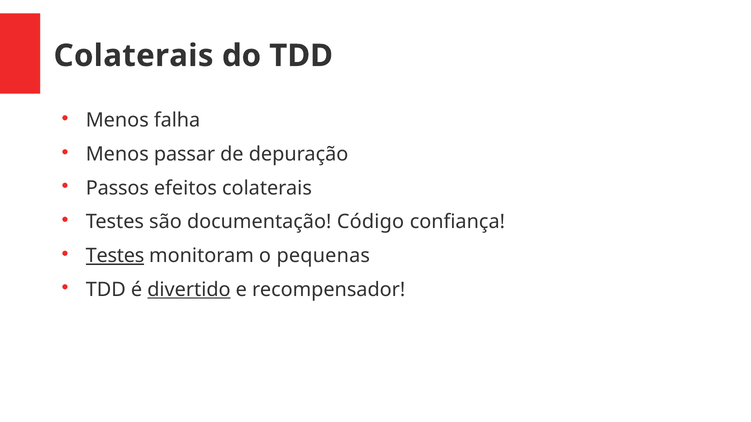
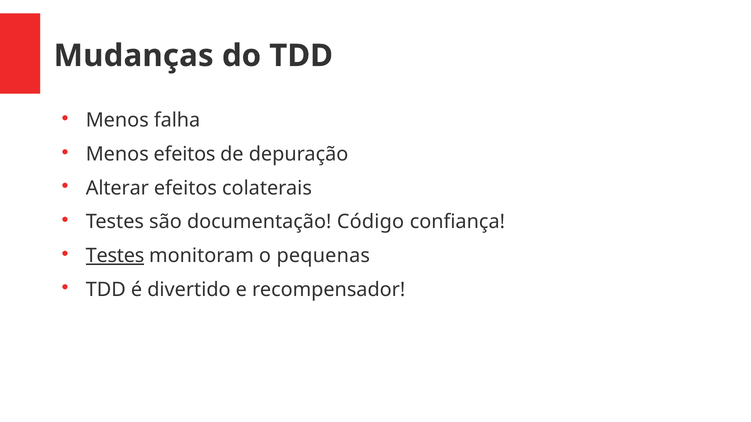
Colaterais: Colaterais -> Mudanças (134, 56)
Menos passar: passar -> efeitos (185, 154)
Passos: Passos -> Alterar (117, 188)
divertido underline: present -> none (189, 290)
